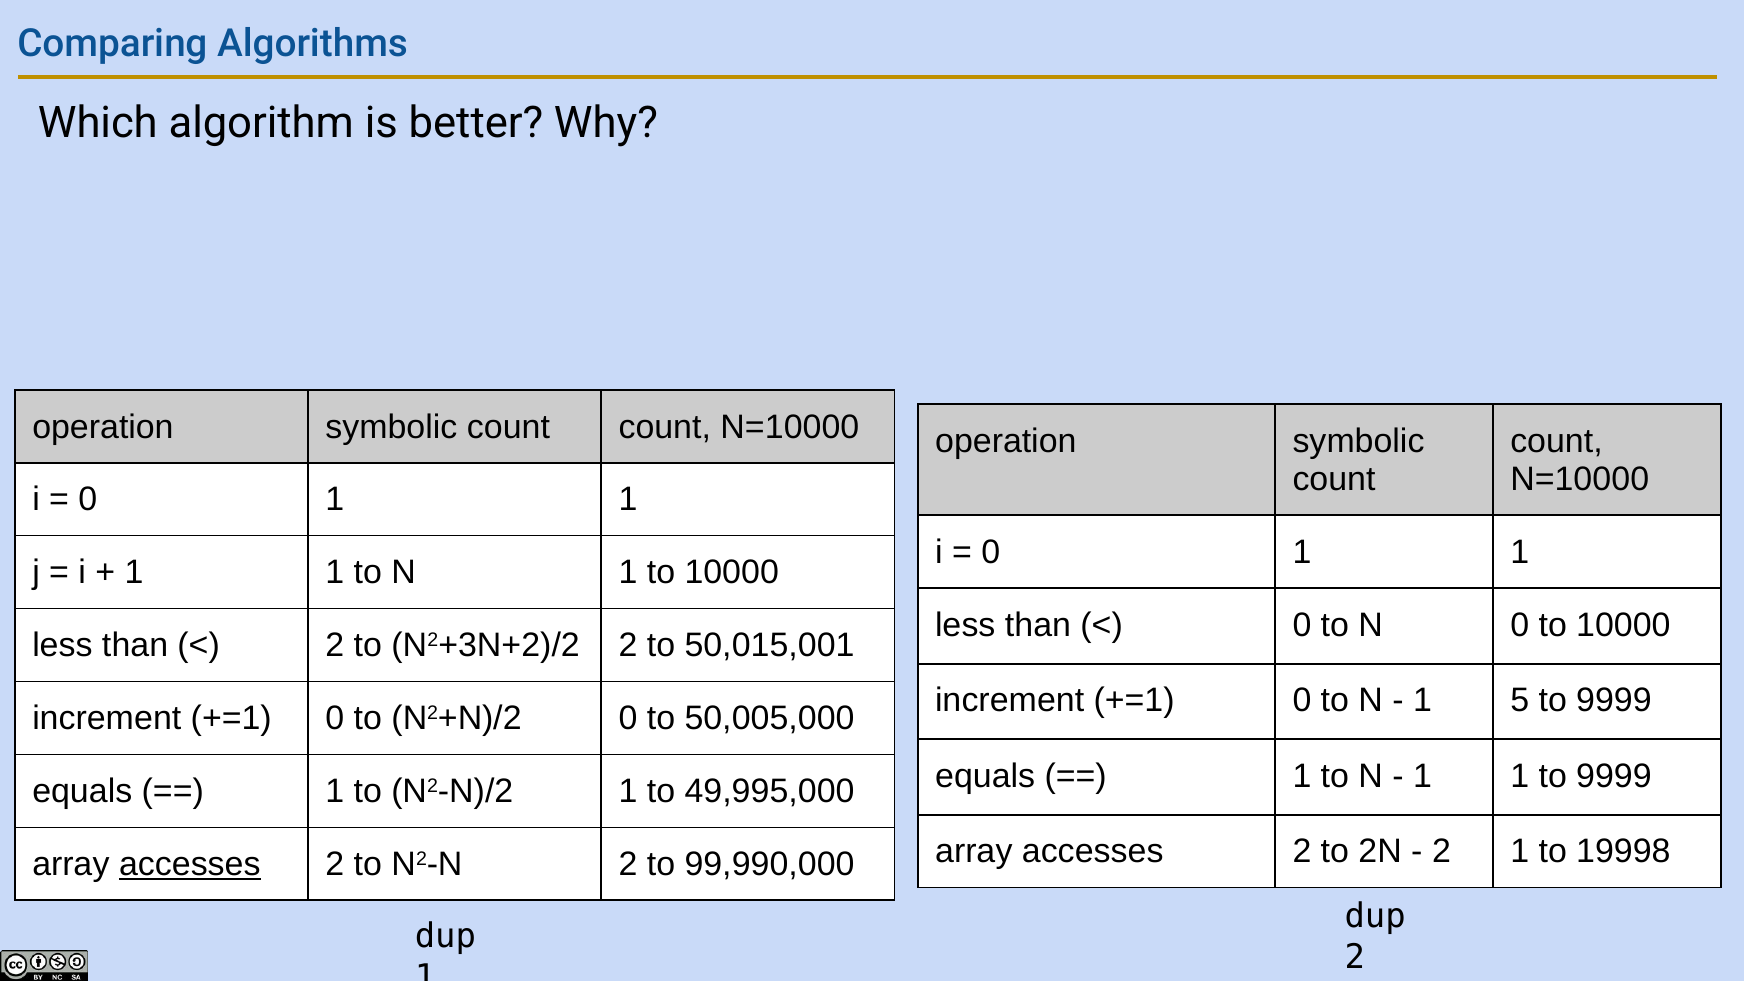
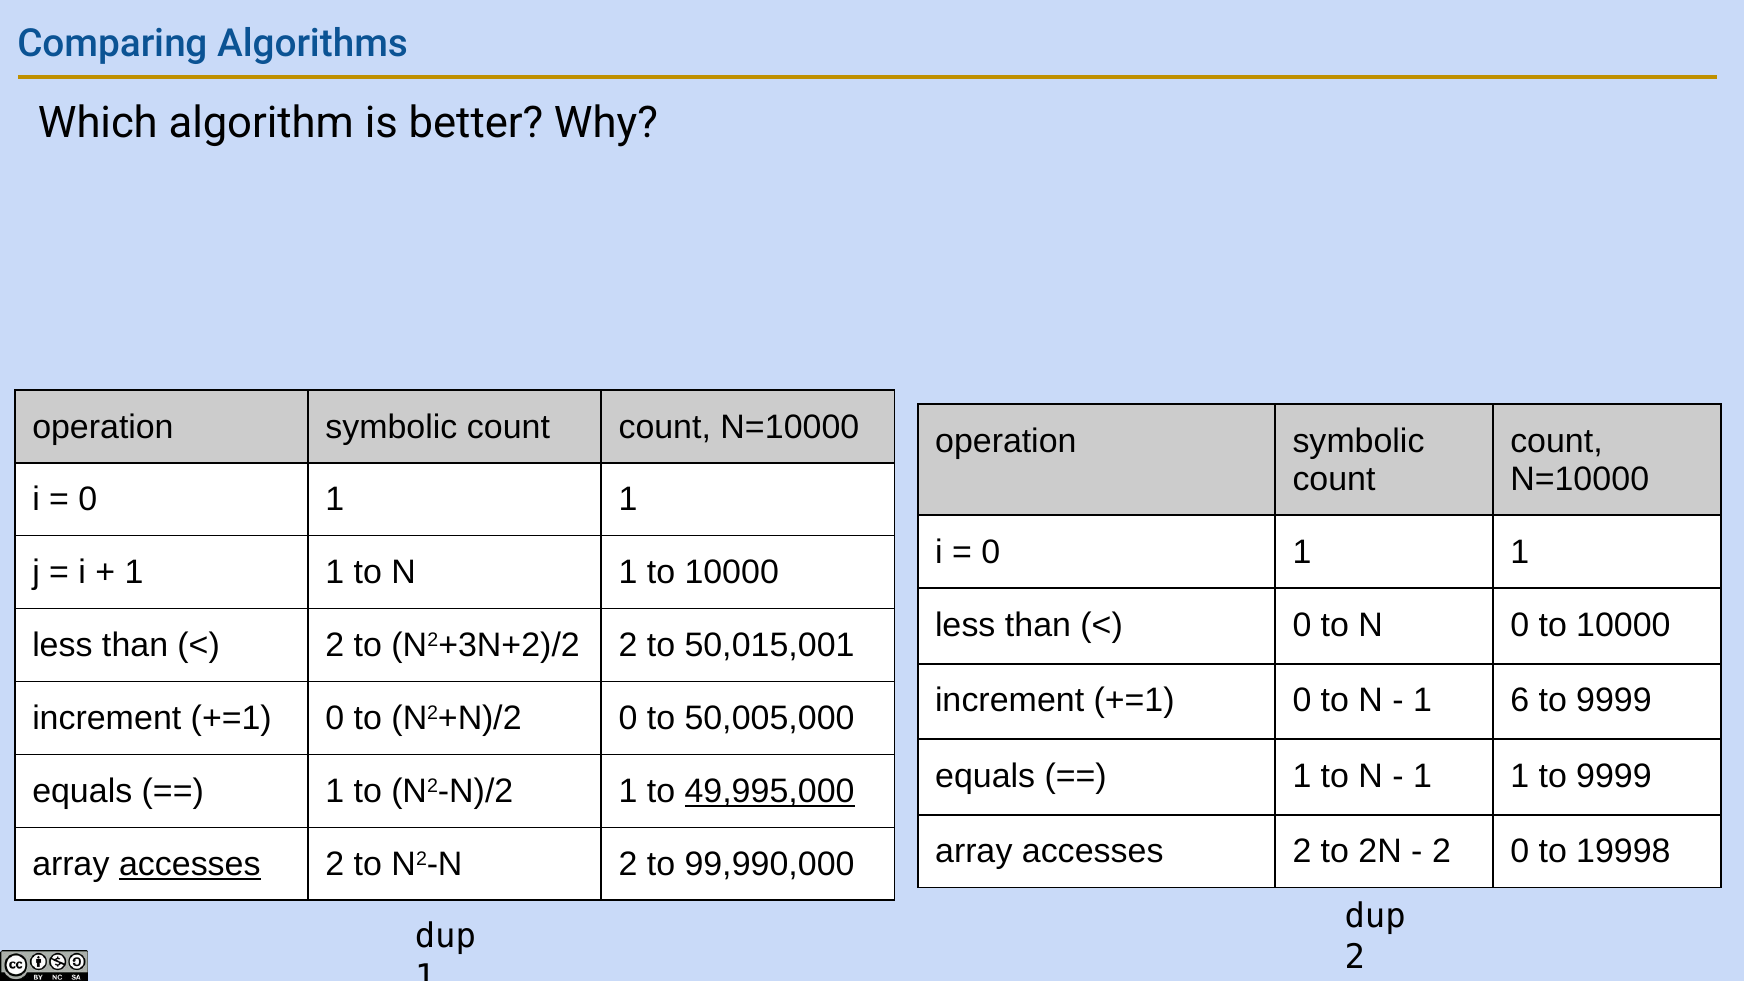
5: 5 -> 6 (1520, 701)
49,995,000 underline: none -> present (770, 791)
2 1: 1 -> 0 (1520, 852)
